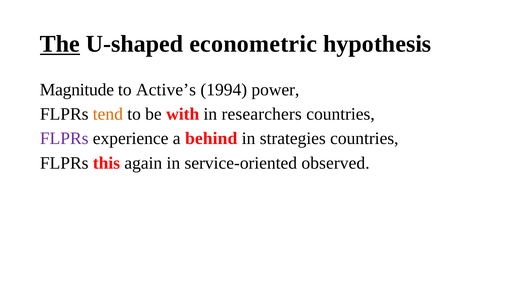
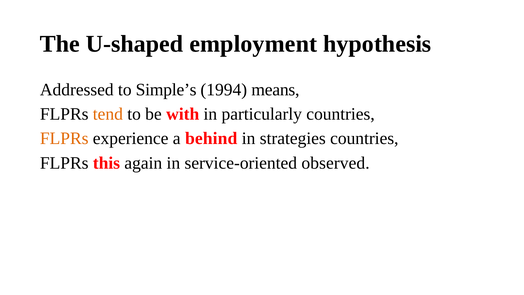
The underline: present -> none (60, 44)
econometric: econometric -> employment (253, 44)
Magnitude: Magnitude -> Addressed (77, 90)
Active’s: Active’s -> Simple’s (166, 90)
power: power -> means (275, 90)
researchers: researchers -> particularly (262, 114)
FLPRs colour: purple -> orange (64, 138)
